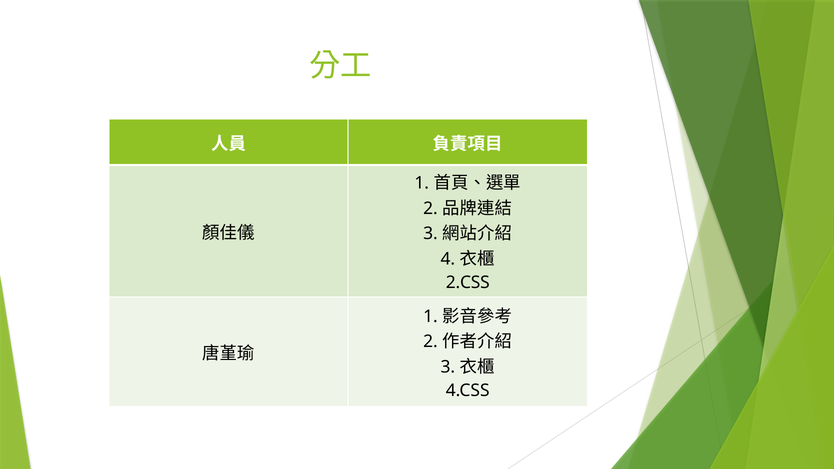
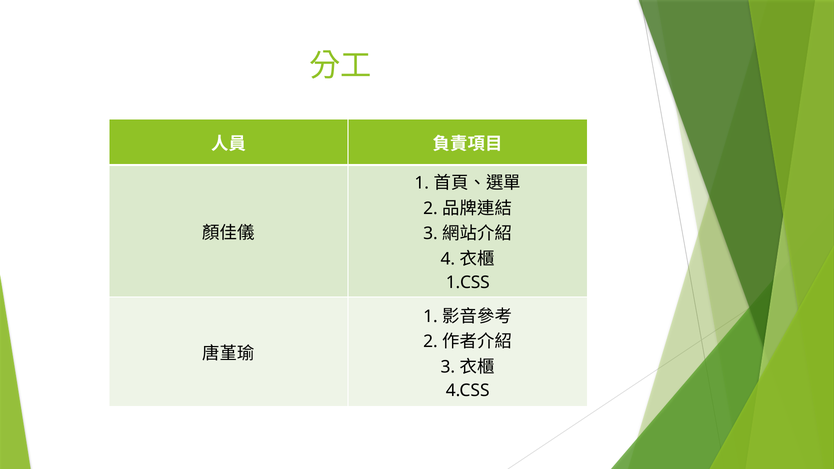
2.CSS: 2.CSS -> 1.CSS (468, 283)
